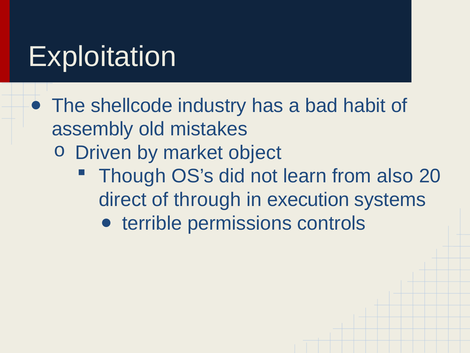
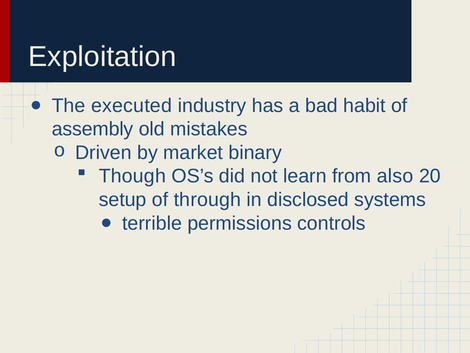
shellcode: shellcode -> executed (132, 105)
object: object -> binary (255, 152)
direct: direct -> setup (123, 199)
execution: execution -> disclosed (308, 199)
